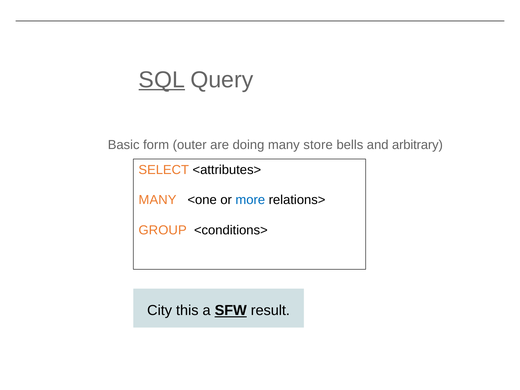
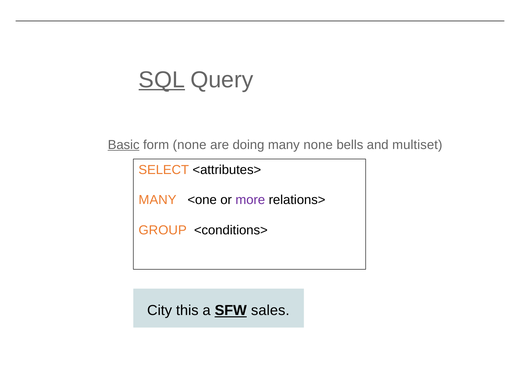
Basic underline: none -> present (124, 145)
form outer: outer -> none (190, 145)
many store: store -> none (318, 145)
arbitrary: arbitrary -> multiset (417, 145)
more colour: blue -> purple (250, 200)
result: result -> sales (270, 310)
